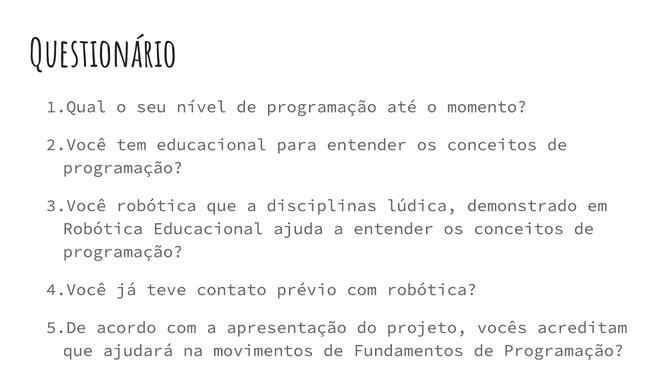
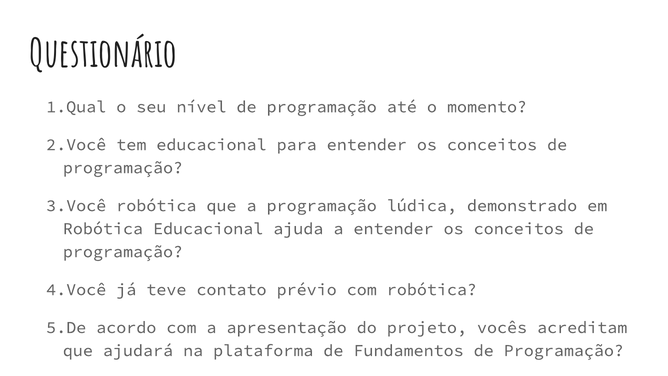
a disciplinas: disciplinas -> programação (322, 205)
movimentos: movimentos -> plataforma (263, 350)
